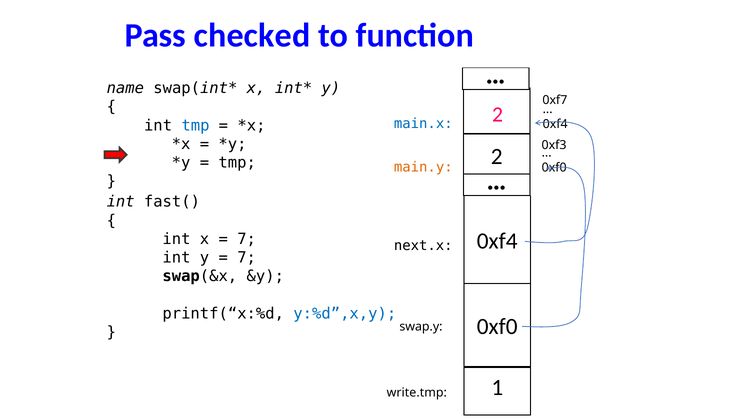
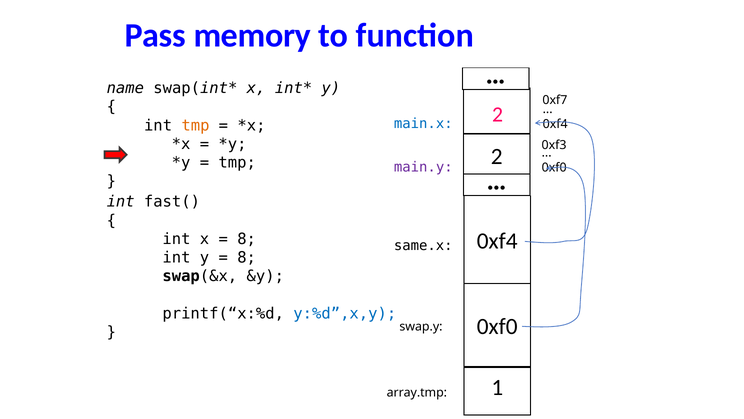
checked: checked -> memory (252, 35)
tmp colour: blue -> orange (195, 125)
main.y colour: orange -> purple (423, 167)
7: 7 -> 8 (247, 239)
next.x: next.x -> same.x (423, 245)
7: 7 -> 8 (247, 257)
write.tmp: write.tmp -> array.tmp (417, 392)
